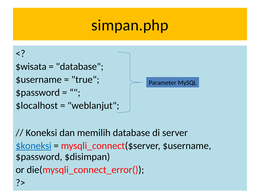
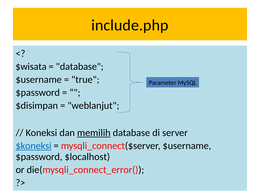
simpan.php: simpan.php -> include.php (130, 25)
$localhost: $localhost -> $disimpan (37, 106)
memilih underline: none -> present (94, 133)
$disimpan: $disimpan -> $localhost (87, 157)
